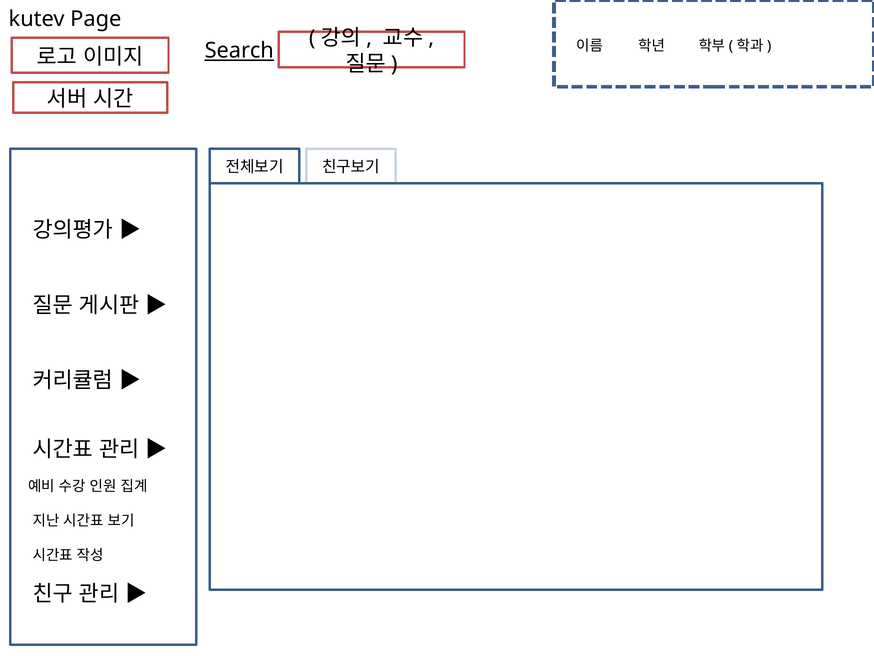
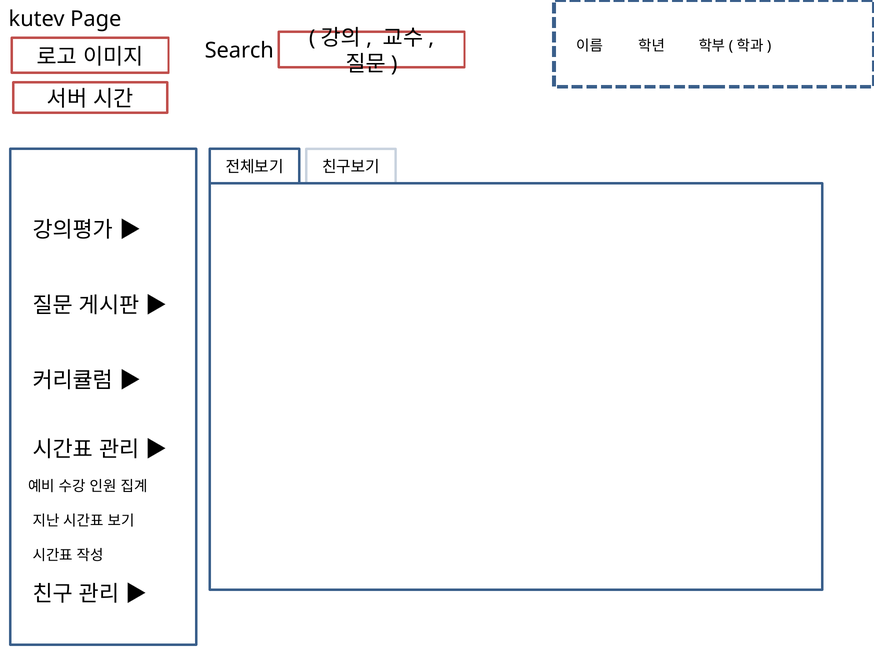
Search underline: present -> none (239, 51)
